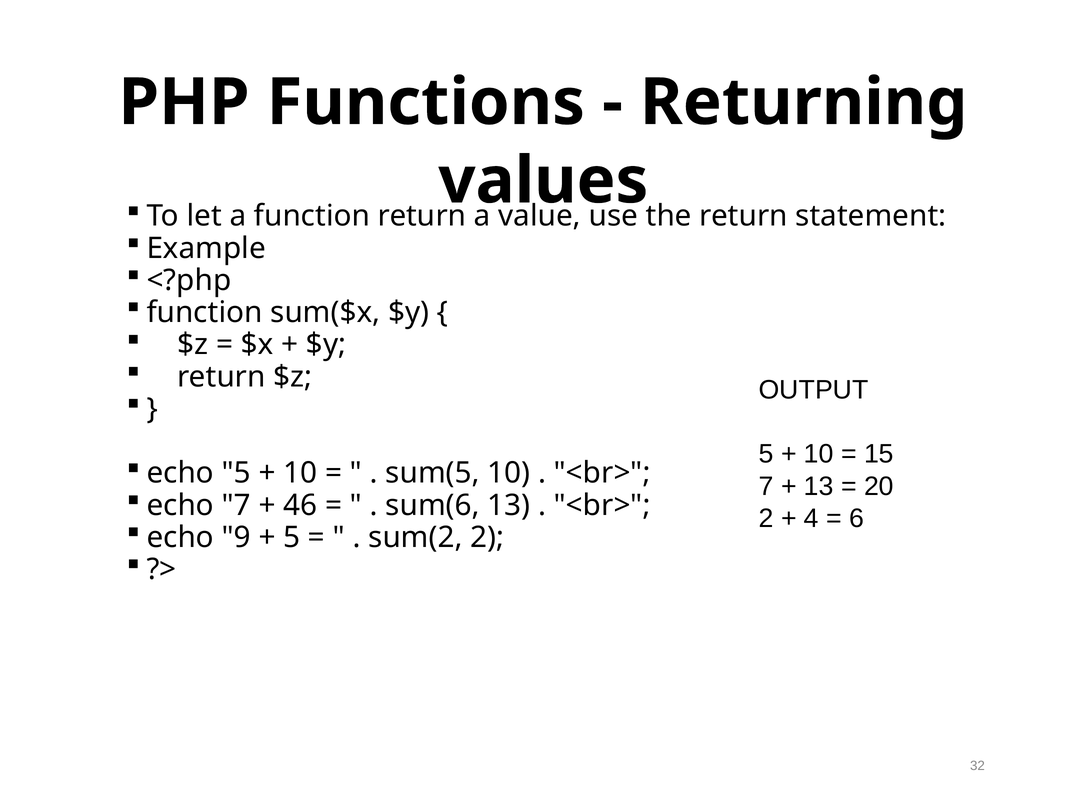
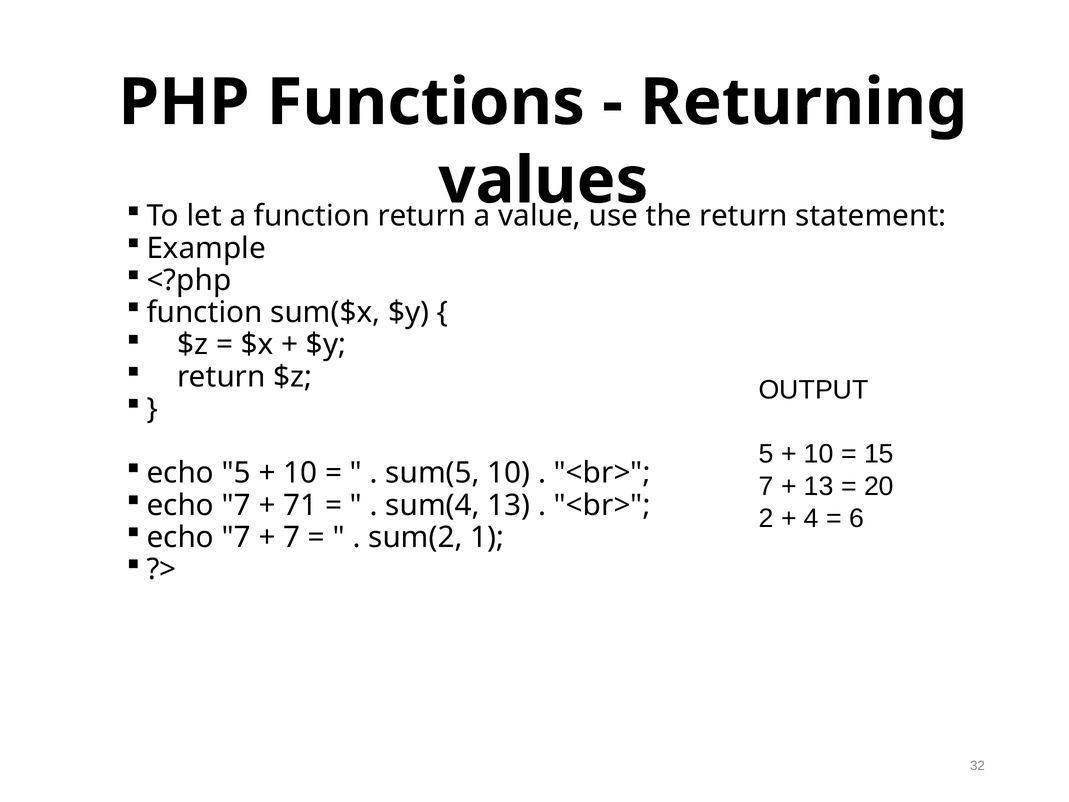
46: 46 -> 71 (300, 505)
sum(6: sum(6 -> sum(4 (433, 505)
9: 9 -> 7 (236, 537)
5: 5 -> 7 (292, 537)
sum(2 2: 2 -> 1 (487, 537)
